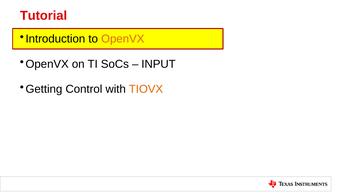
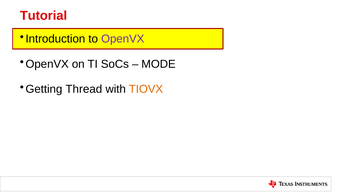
OpenVX colour: orange -> purple (123, 39)
INPUT: INPUT -> MODE (159, 64)
Control: Control -> Thread (84, 89)
